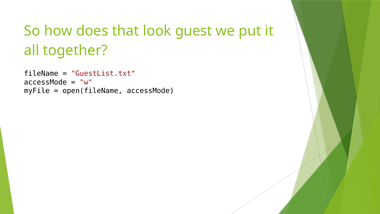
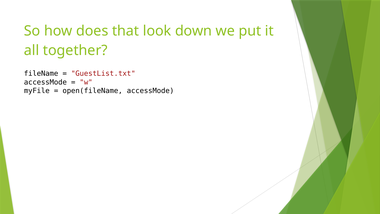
guest: guest -> down (194, 31)
